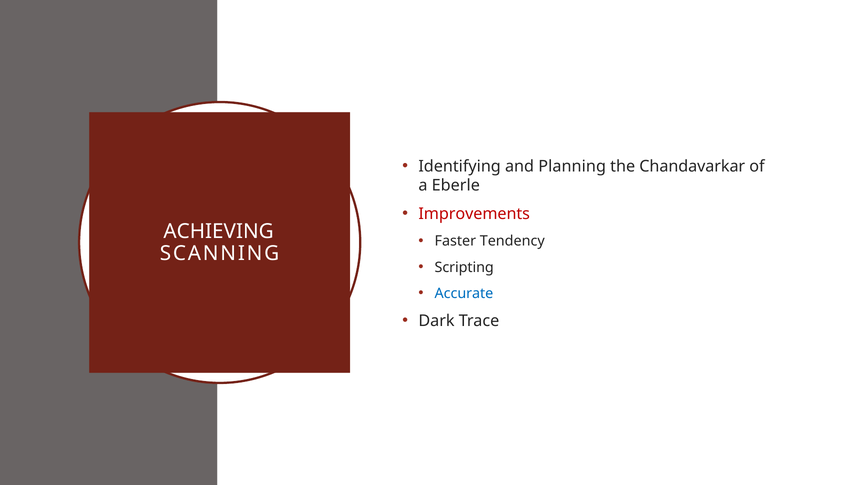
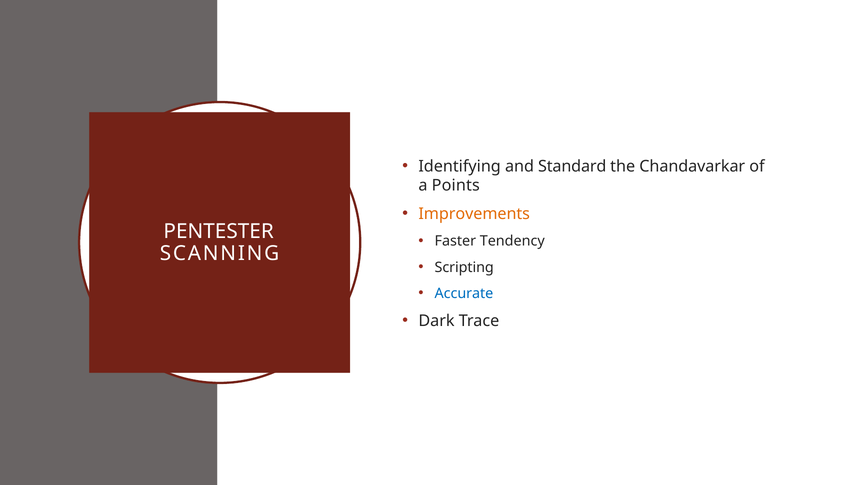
Planning: Planning -> Standard (572, 166)
Eberle: Eberle -> Points (456, 186)
Improvements colour: red -> orange (474, 214)
ACHIEVING: ACHIEVING -> PENTESTER (219, 231)
